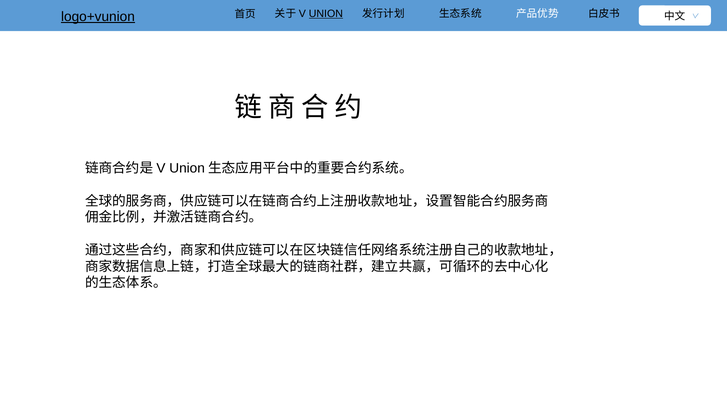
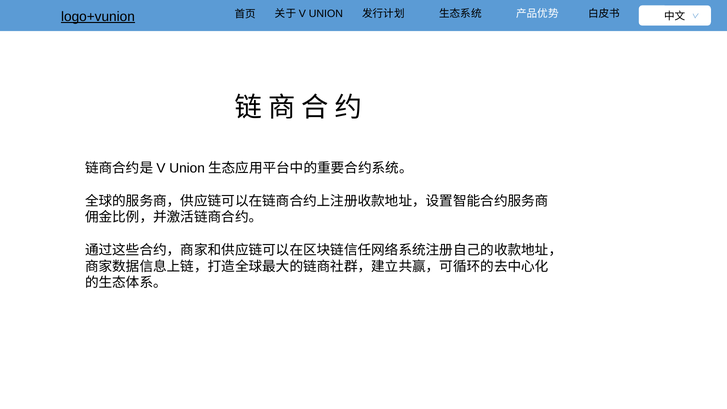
UNION underline: present -> none (326, 14)
